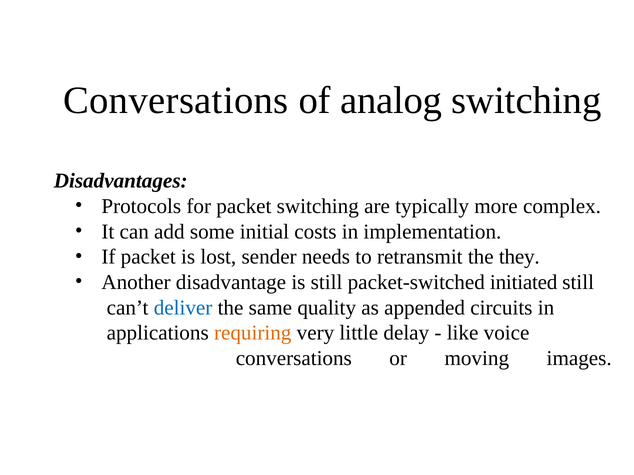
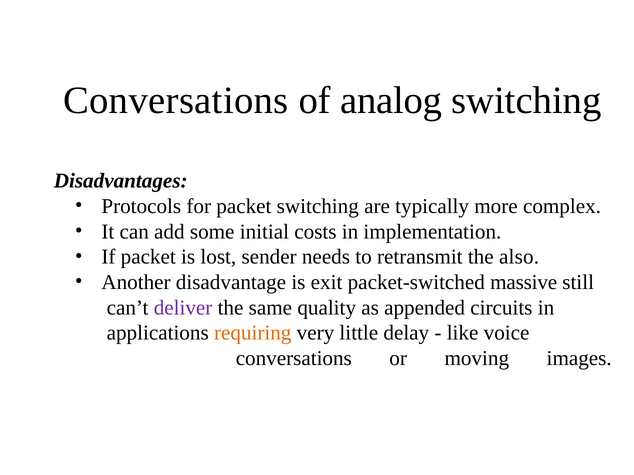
they: they -> also (519, 257)
is still: still -> exit (327, 283)
initiated: initiated -> massive (524, 283)
deliver colour: blue -> purple (183, 308)
